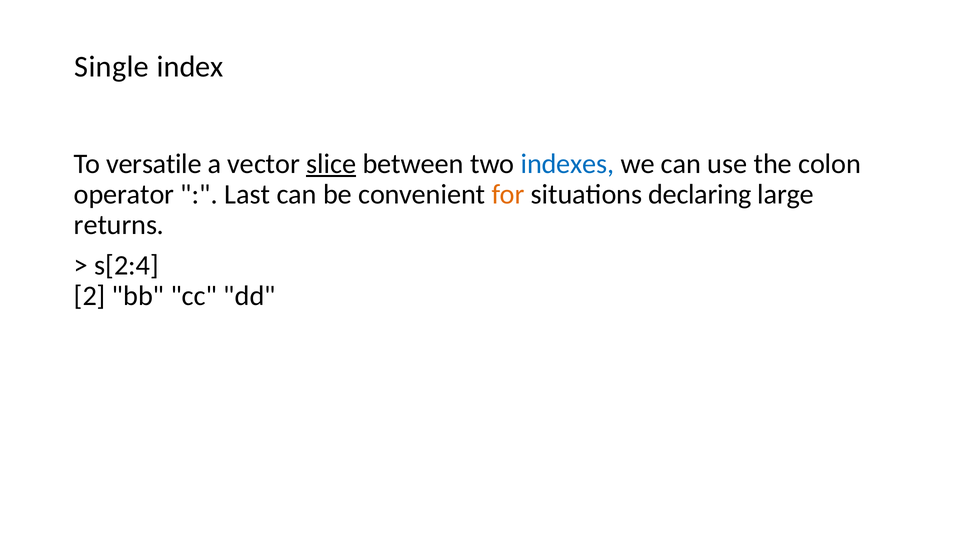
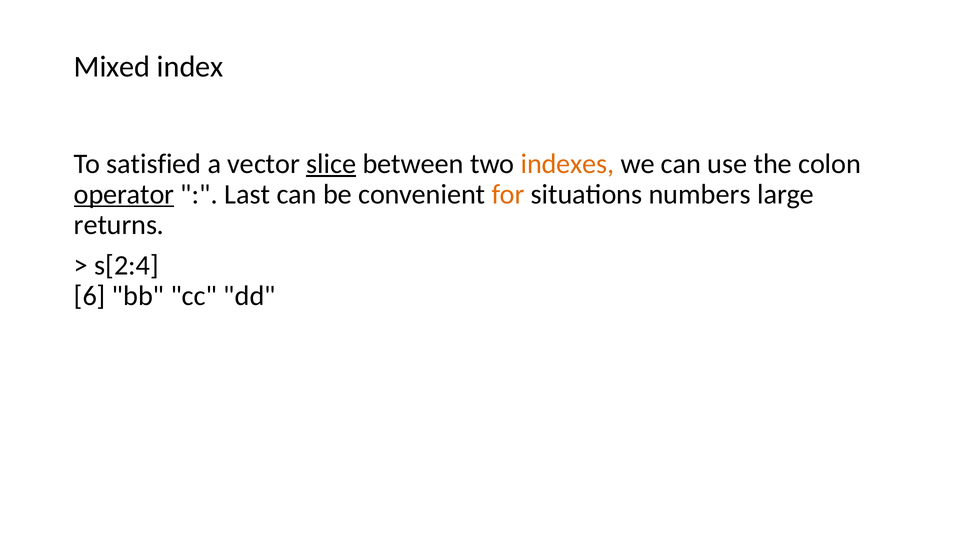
Single: Single -> Mixed (112, 67)
versatile: versatile -> satisfied (154, 164)
indexes colour: blue -> orange (568, 164)
operator underline: none -> present (124, 194)
declaring: declaring -> numbers (700, 194)
2: 2 -> 6 (90, 296)
